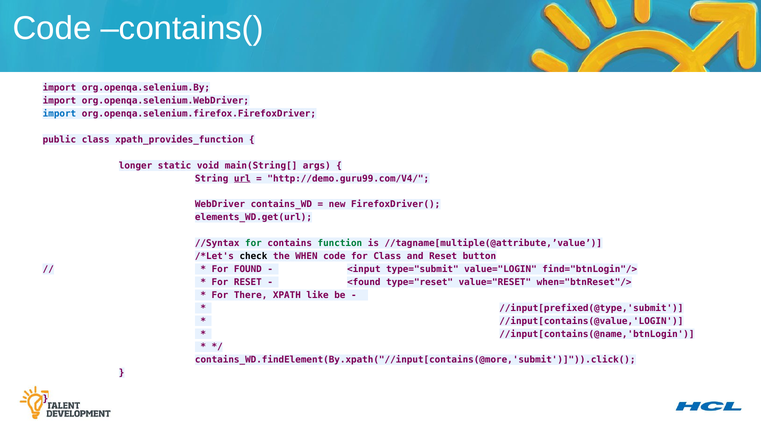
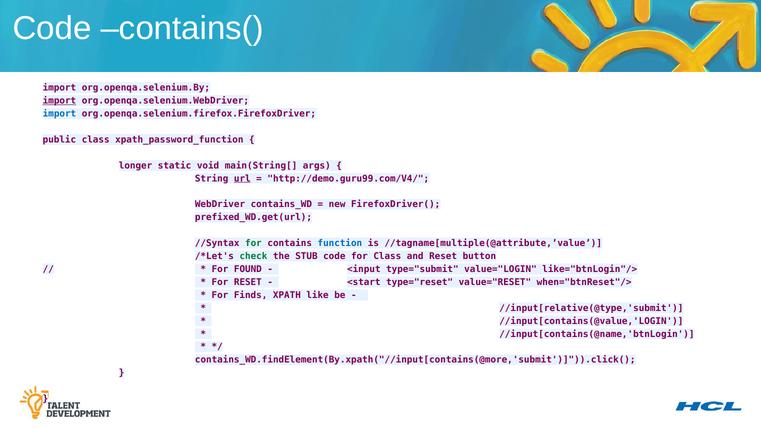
import underline: none -> present (59, 101)
xpath_provides_function: xpath_provides_function -> xpath_password_function (179, 140)
elements_WD.get(url: elements_WD.get(url -> prefixed_WD.get(url (253, 217)
function colour: green -> blue (340, 243)
check colour: black -> green (253, 256)
WHEN: WHEN -> STUB (306, 256)
find="btnLogin"/>: find="btnLogin"/> -> like="btnLogin"/> (590, 269)
<found: <found -> <start (364, 282)
There: There -> Finds (251, 295)
//input[prefixed(@type,'submit: //input[prefixed(@type,'submit -> //input[relative(@type,'submit (591, 308)
